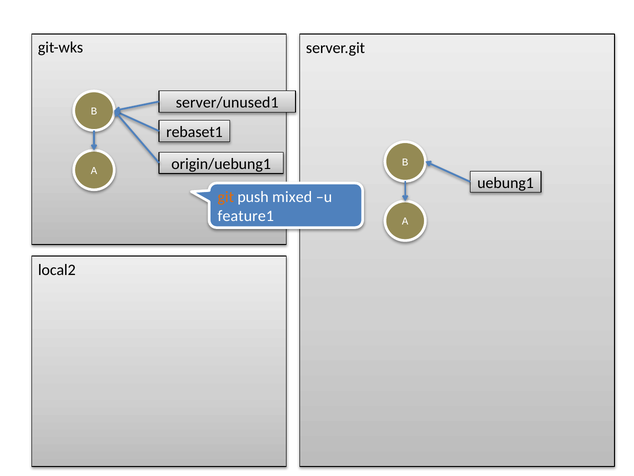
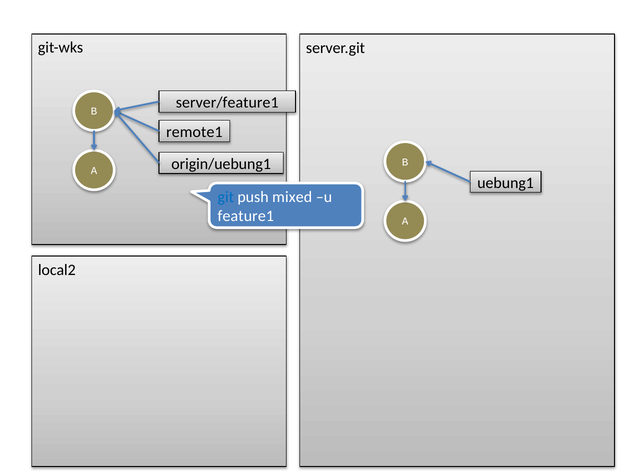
server/unused1: server/unused1 -> server/feature1 (227, 103)
rebaset1: rebaset1 -> remote1 (194, 132)
git colour: orange -> blue (226, 197)
